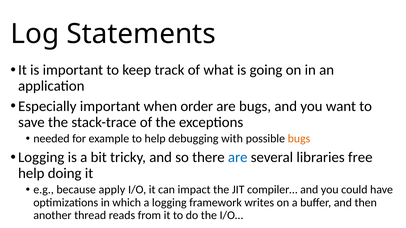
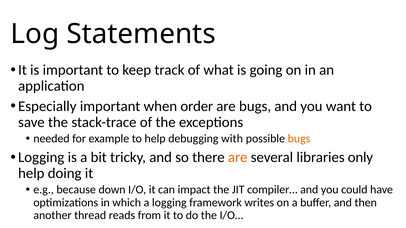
are colour: blue -> orange (238, 158)
free: free -> only (360, 158)
apply: apply -> down (112, 190)
